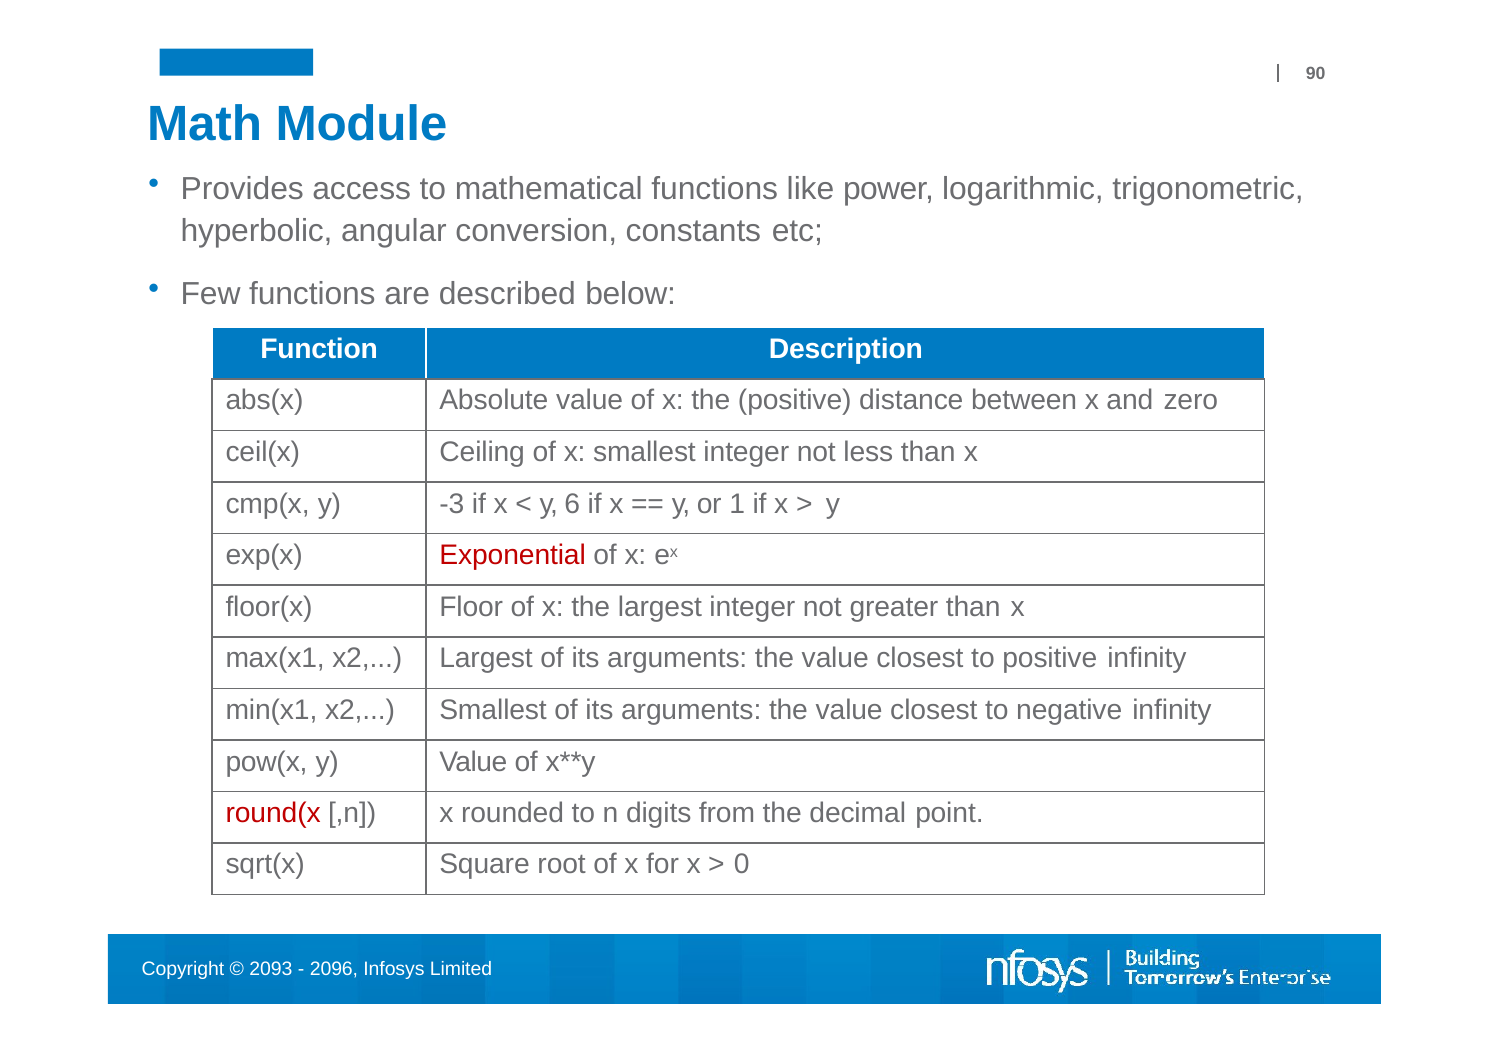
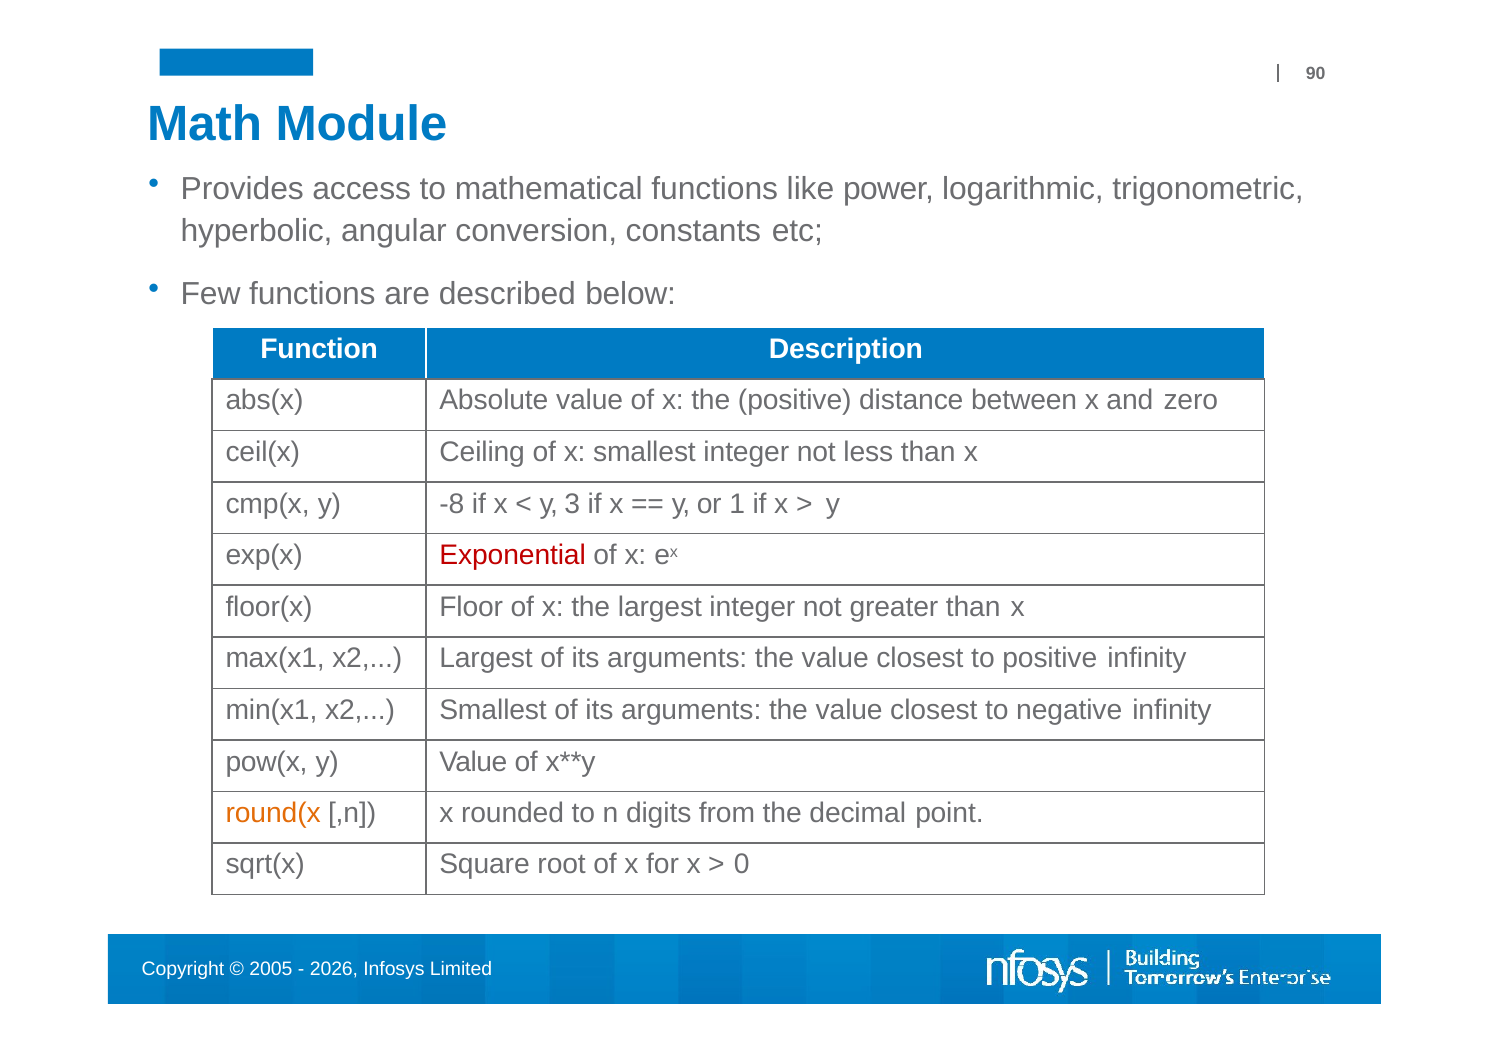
-3: -3 -> -8 (452, 504)
6: 6 -> 3 (572, 504)
round(x colour: red -> orange (273, 813)
2093: 2093 -> 2005 (271, 969)
2096: 2096 -> 2026 (334, 969)
